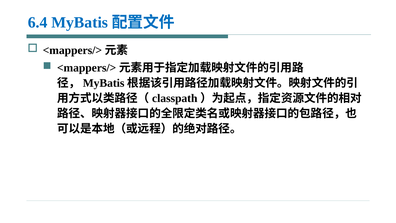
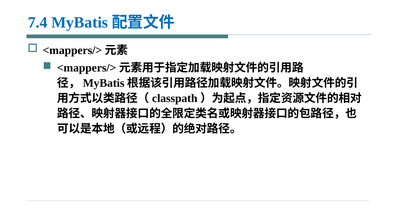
6.4: 6.4 -> 7.4 (38, 22)
